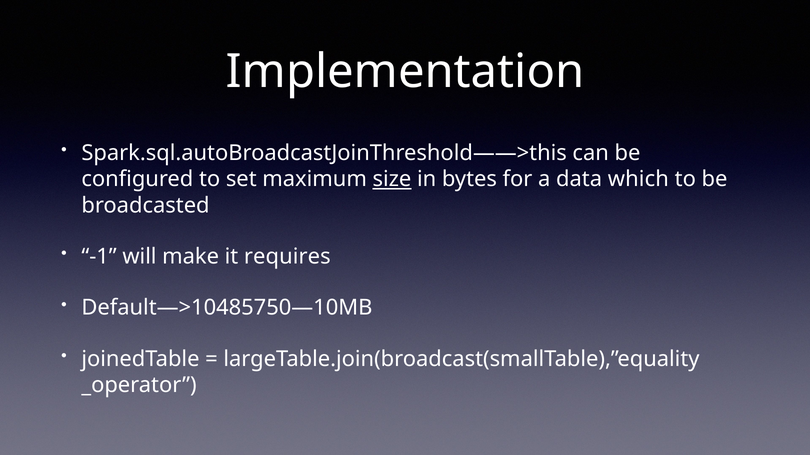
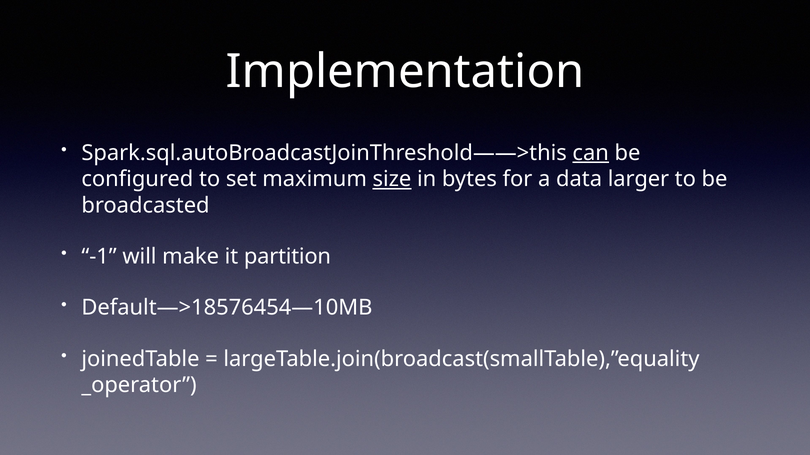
can underline: none -> present (591, 153)
which: which -> larger (638, 179)
requires: requires -> partition (287, 257)
Default—>10485750—10MB: Default—>10485750—10MB -> Default—>18576454—10MB (227, 308)
